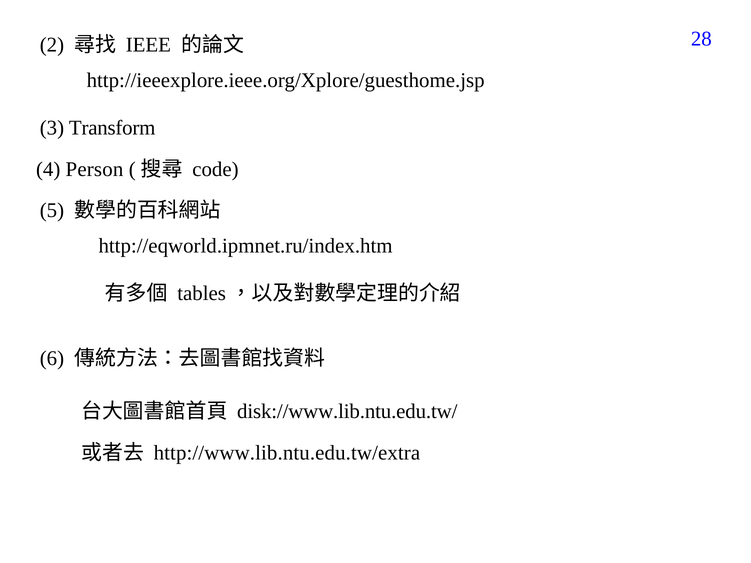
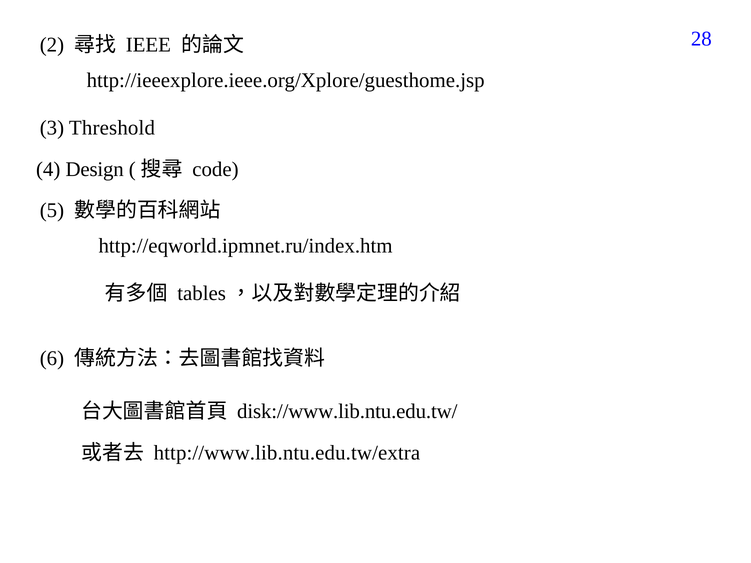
Transform: Transform -> Threshold (112, 128)
Person: Person -> Design (95, 169)
